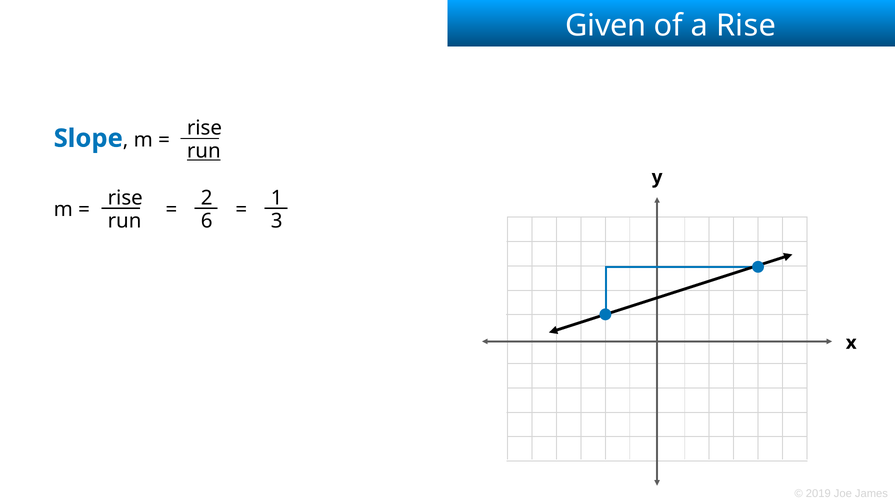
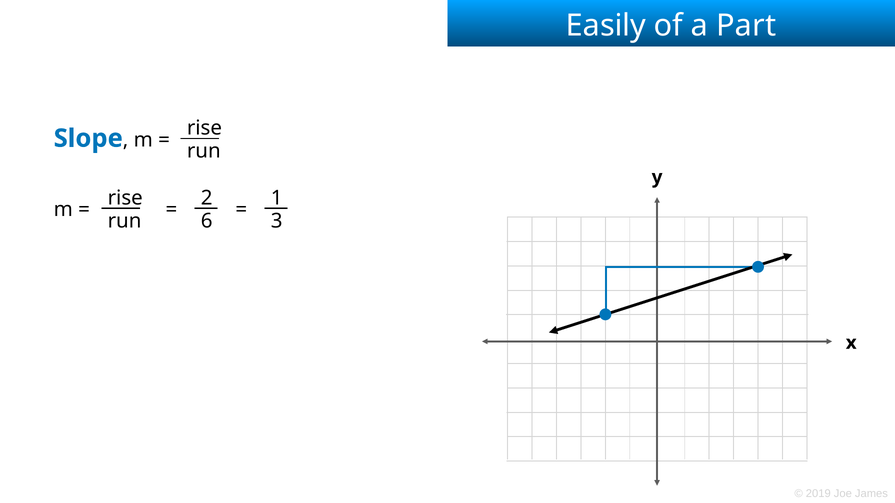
Given: Given -> Easily (606, 25)
a Rise: Rise -> Part (746, 25)
run underline: present -> none (204, 151)
